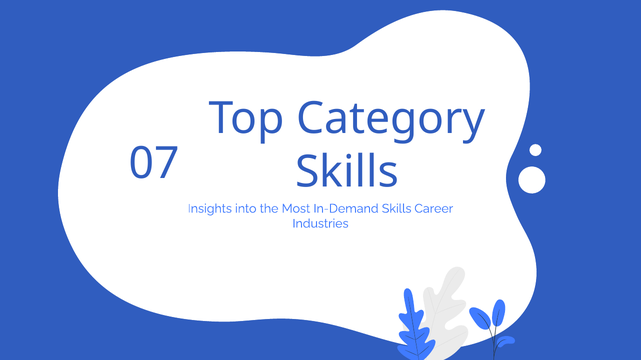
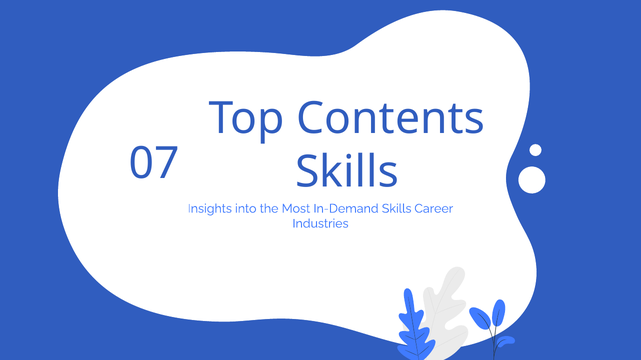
Category: Category -> Contents (391, 119)
